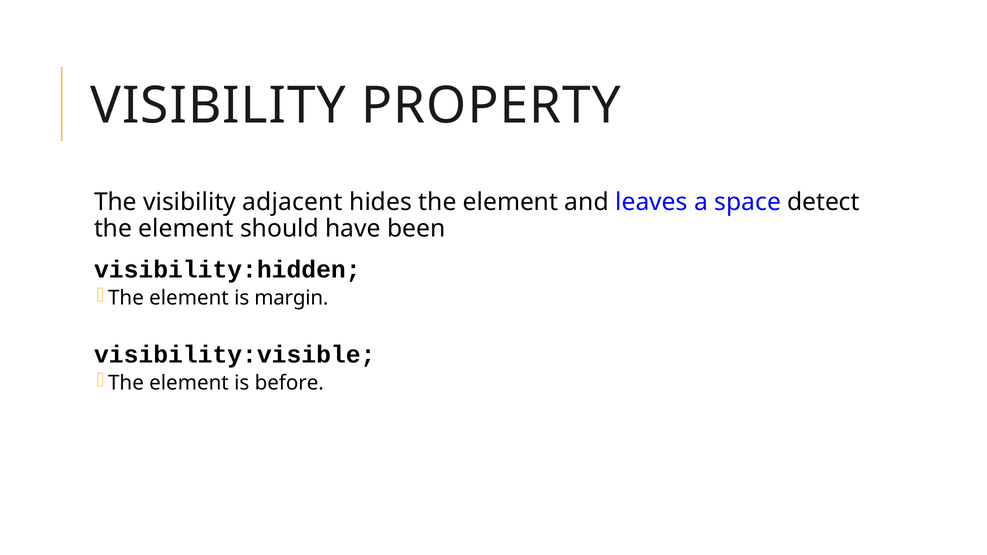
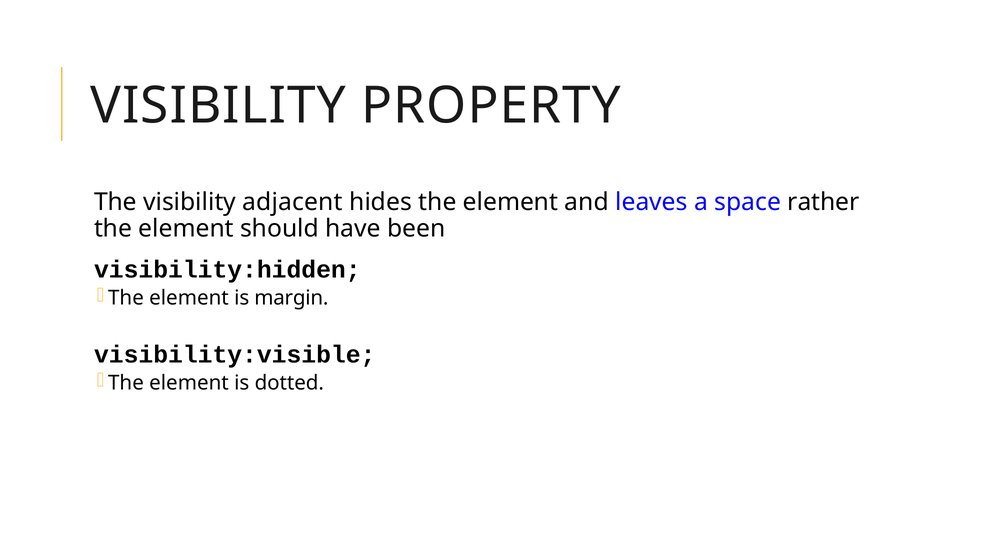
detect: detect -> rather (823, 202)
before: before -> dotted (289, 383)
